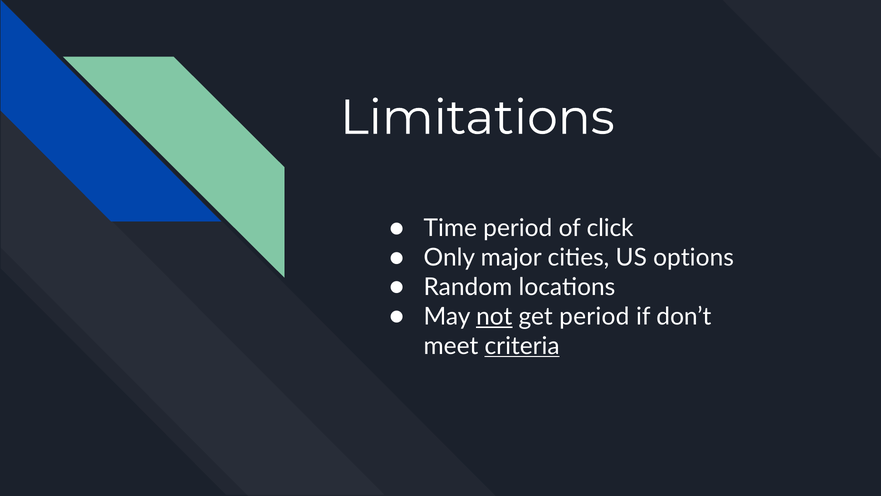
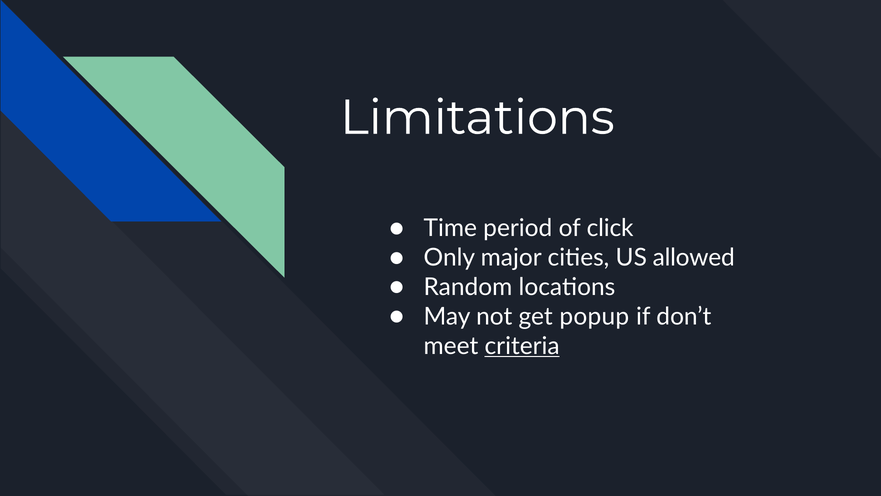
options: options -> allowed (694, 258)
not underline: present -> none (494, 316)
get period: period -> popup (594, 316)
